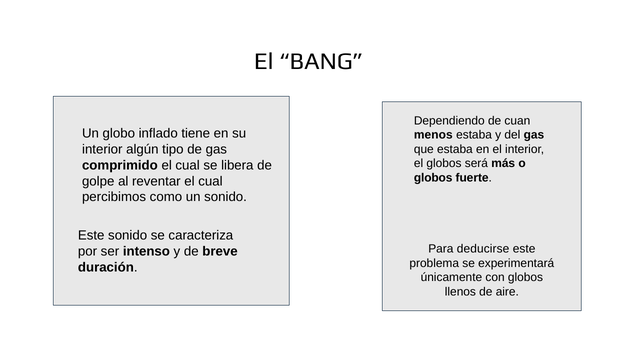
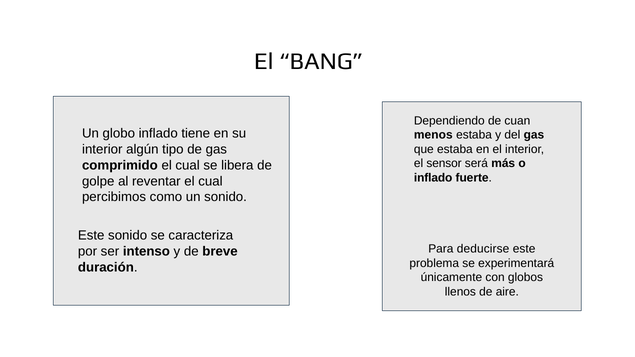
el globos: globos -> sensor (444, 164)
globos: globos -> inflado (433, 178)
